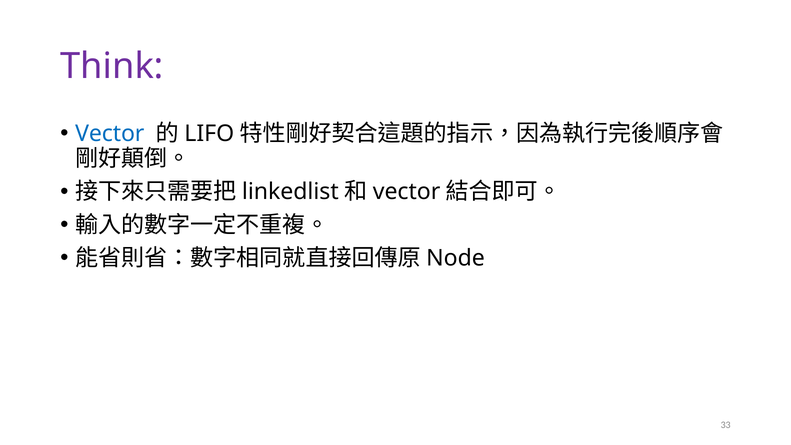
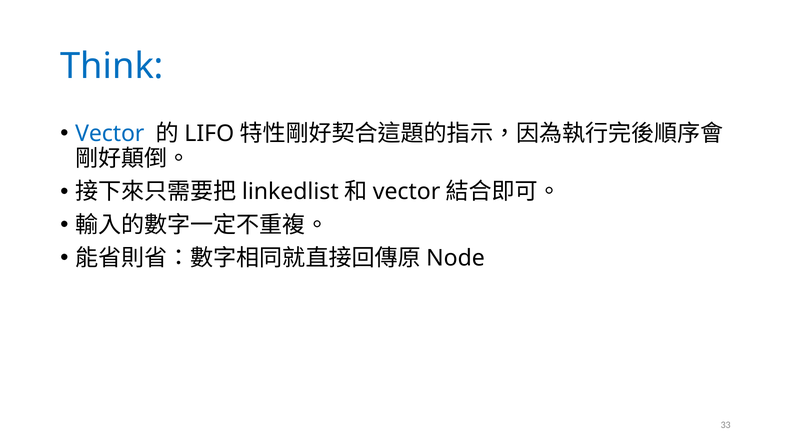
Think colour: purple -> blue (112, 66)
